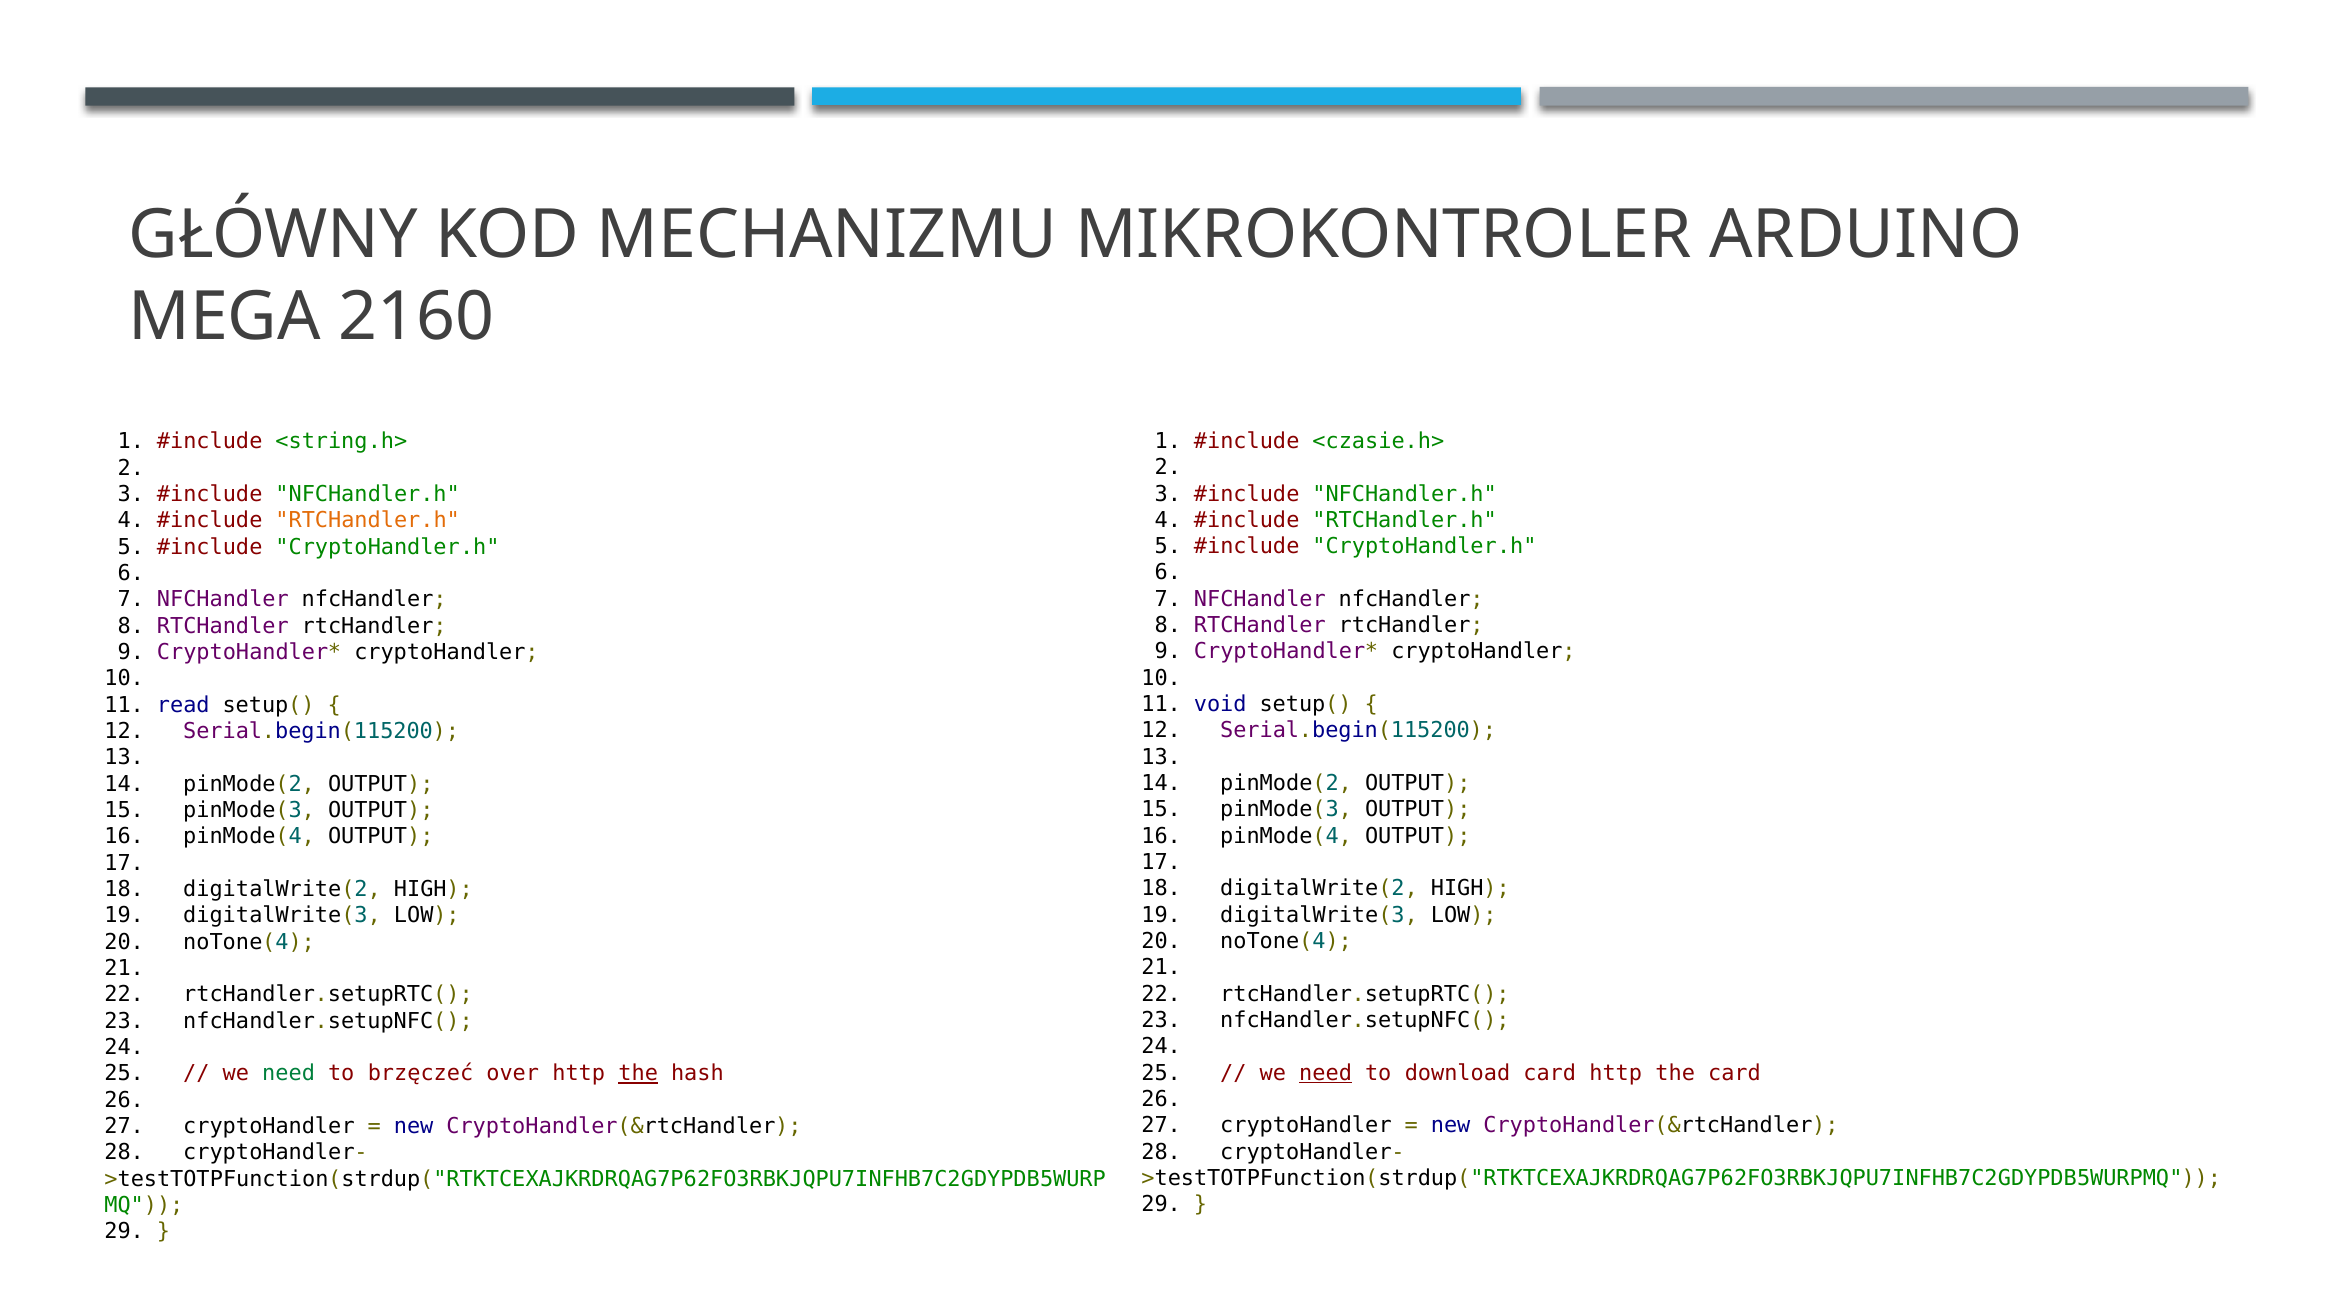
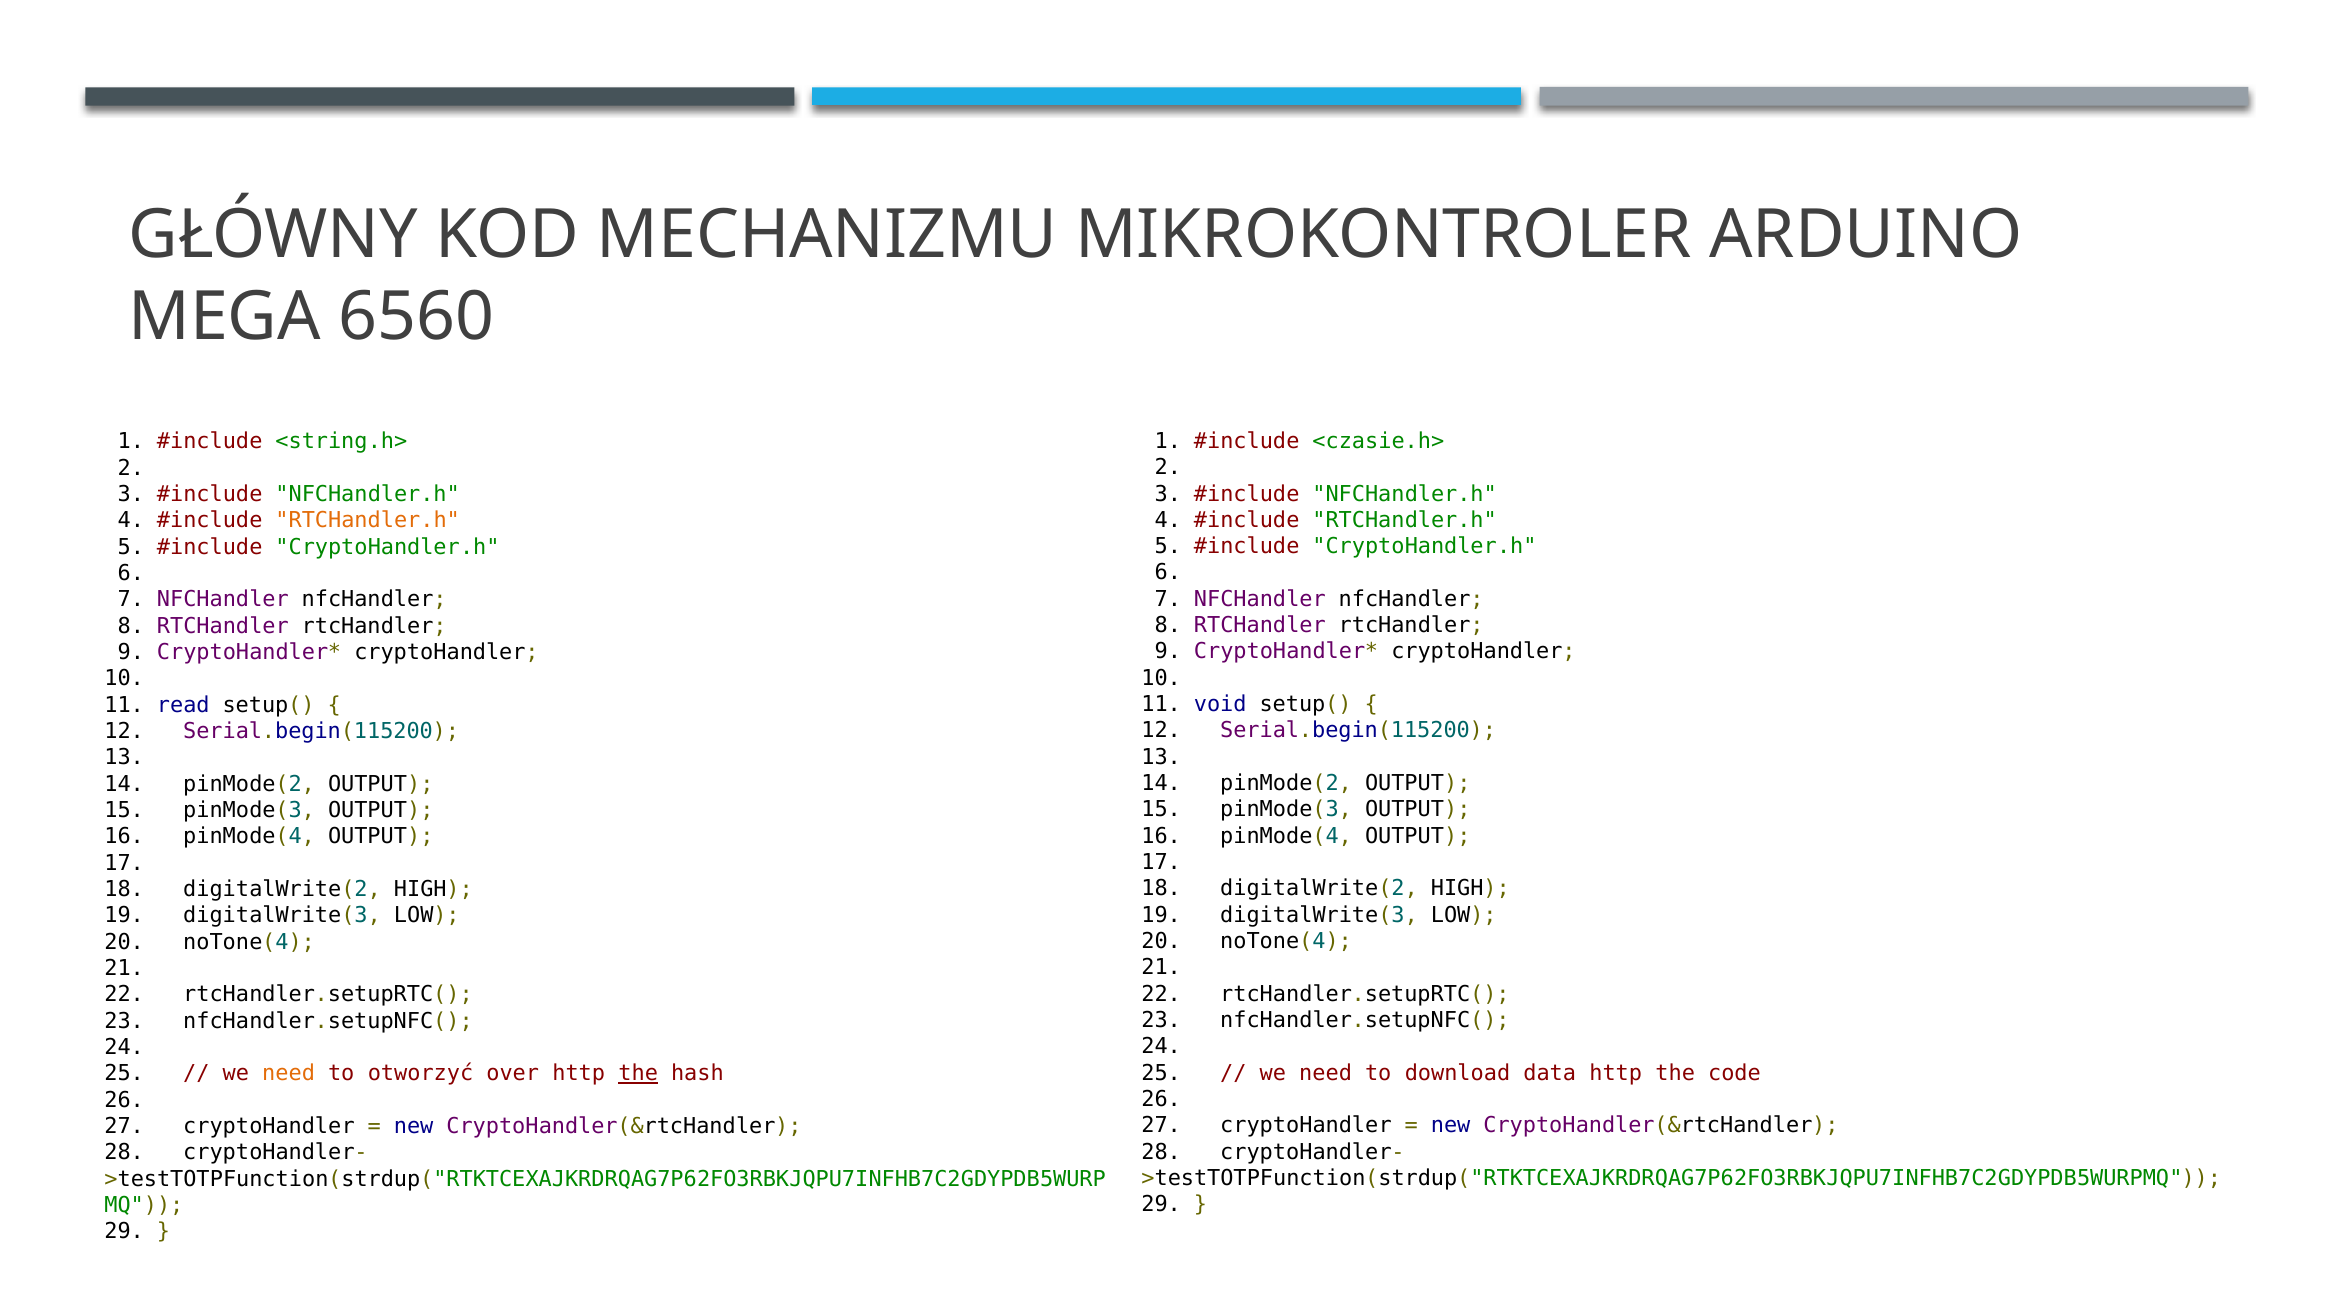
2160: 2160 -> 6560 (416, 317)
need underline: present -> none (1326, 1073)
download card: card -> data (1550, 1073)
the card: card -> code (1734, 1073)
need colour: green -> orange (289, 1073)
brzęczeć: brzęczeć -> otworzyć (421, 1073)
